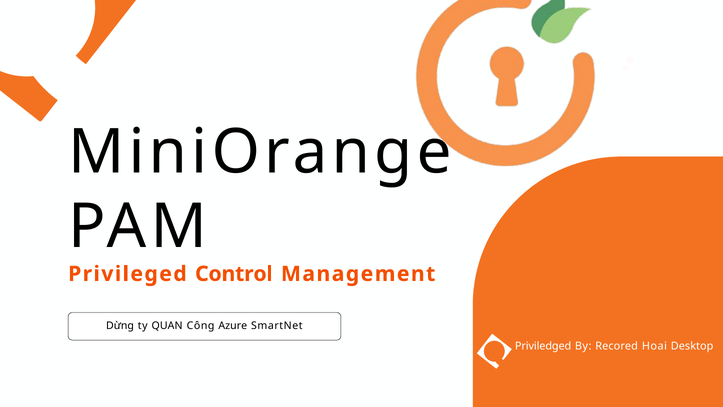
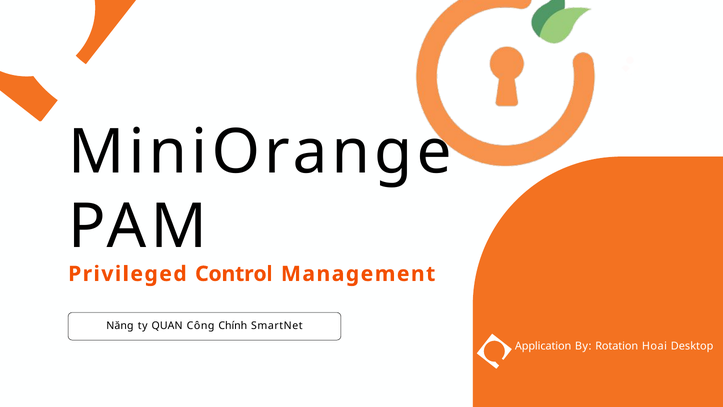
Dừng: Dừng -> Năng (120, 325)
Azure: Azure -> Chính (233, 325)
Priviledged: Priviledged -> Application (543, 346)
Recored: Recored -> Rotation (617, 346)
